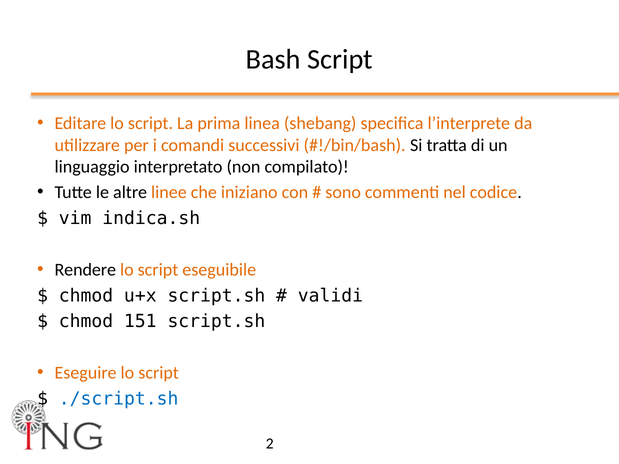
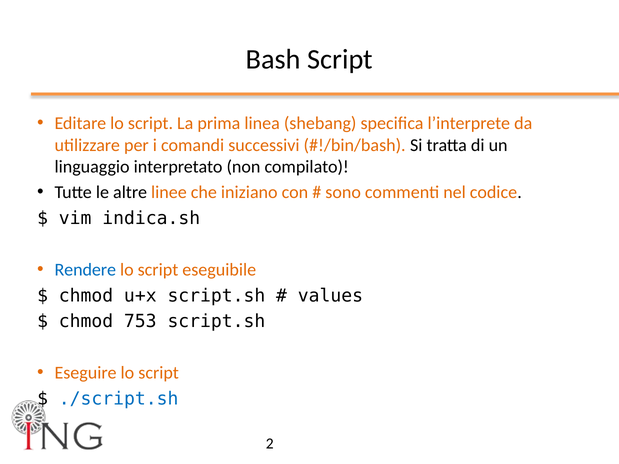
Rendere colour: black -> blue (85, 270)
validi: validi -> values (330, 296)
151: 151 -> 753 (140, 322)
